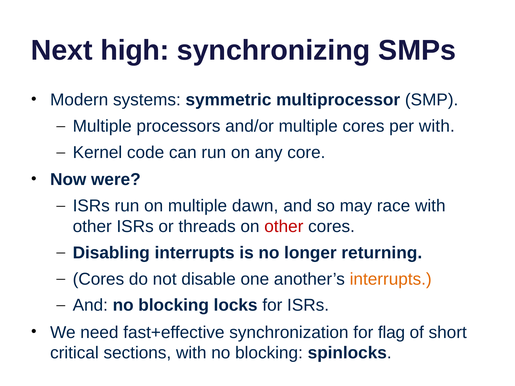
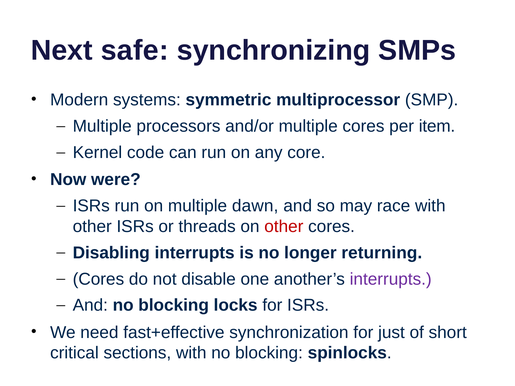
high: high -> safe (135, 51)
per with: with -> item (437, 126)
interrupts colour: orange -> purple (391, 279)
flag: flag -> just (391, 333)
